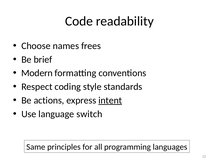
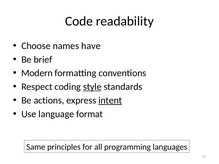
frees: frees -> have (91, 46)
style underline: none -> present (92, 87)
switch: switch -> format (90, 114)
